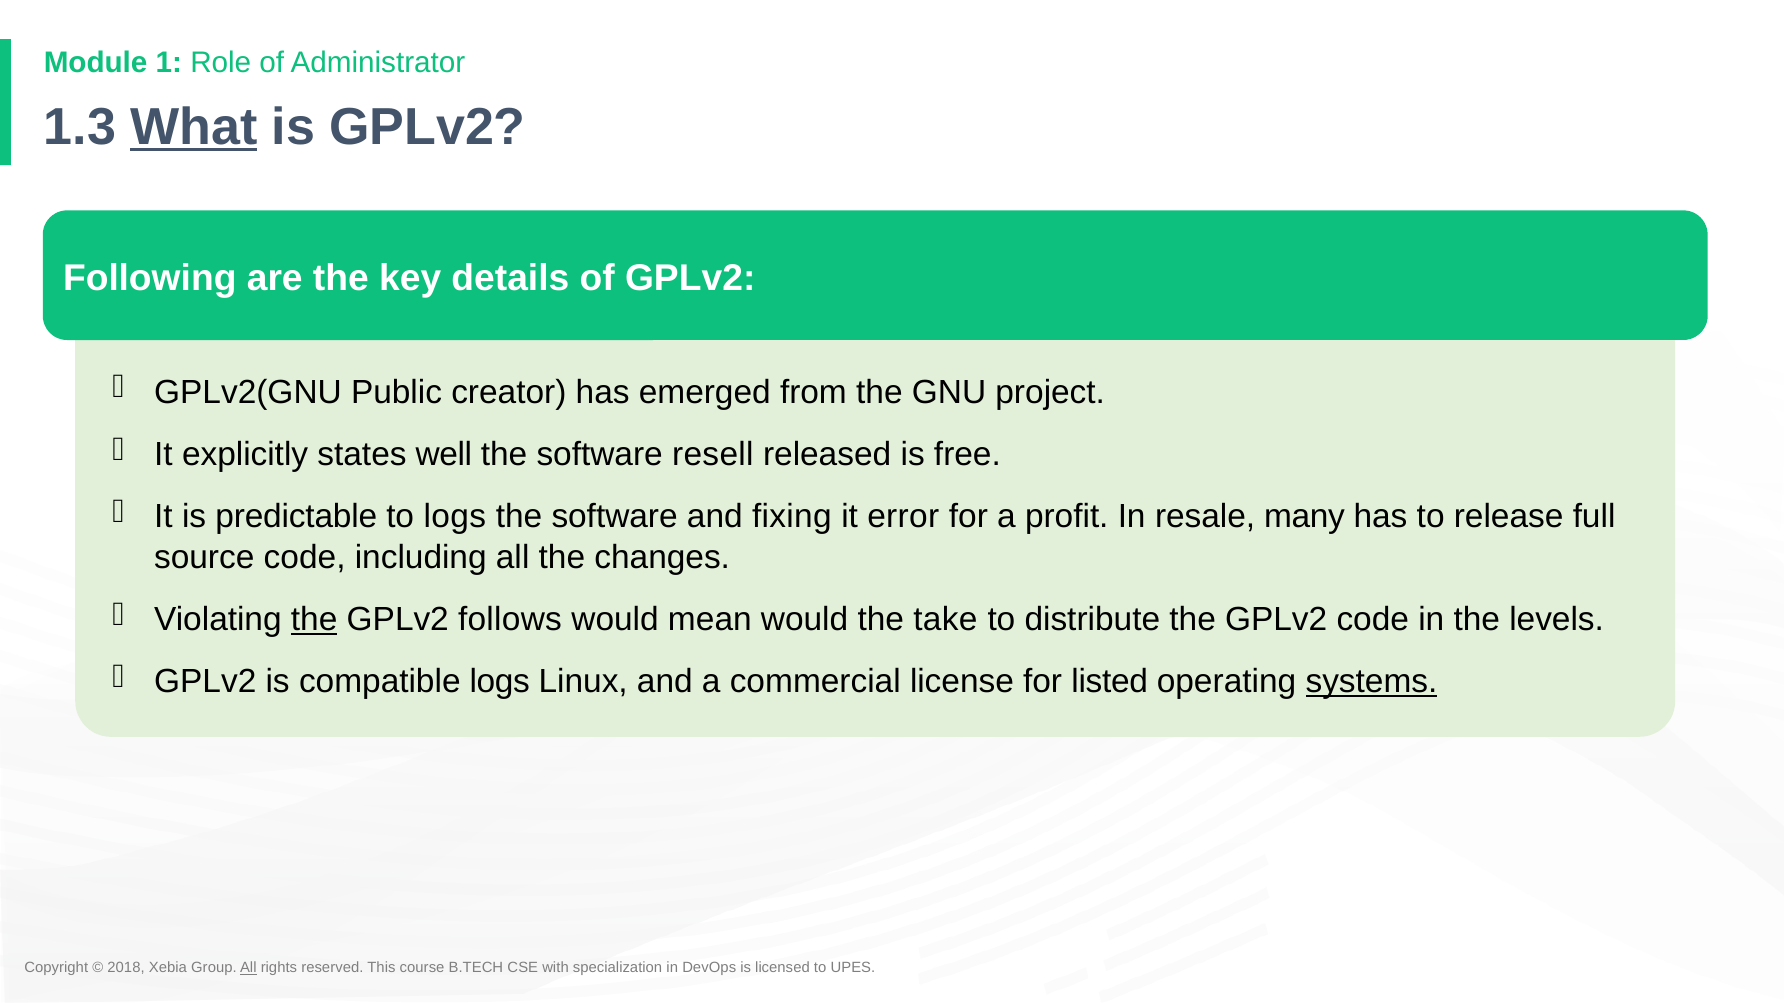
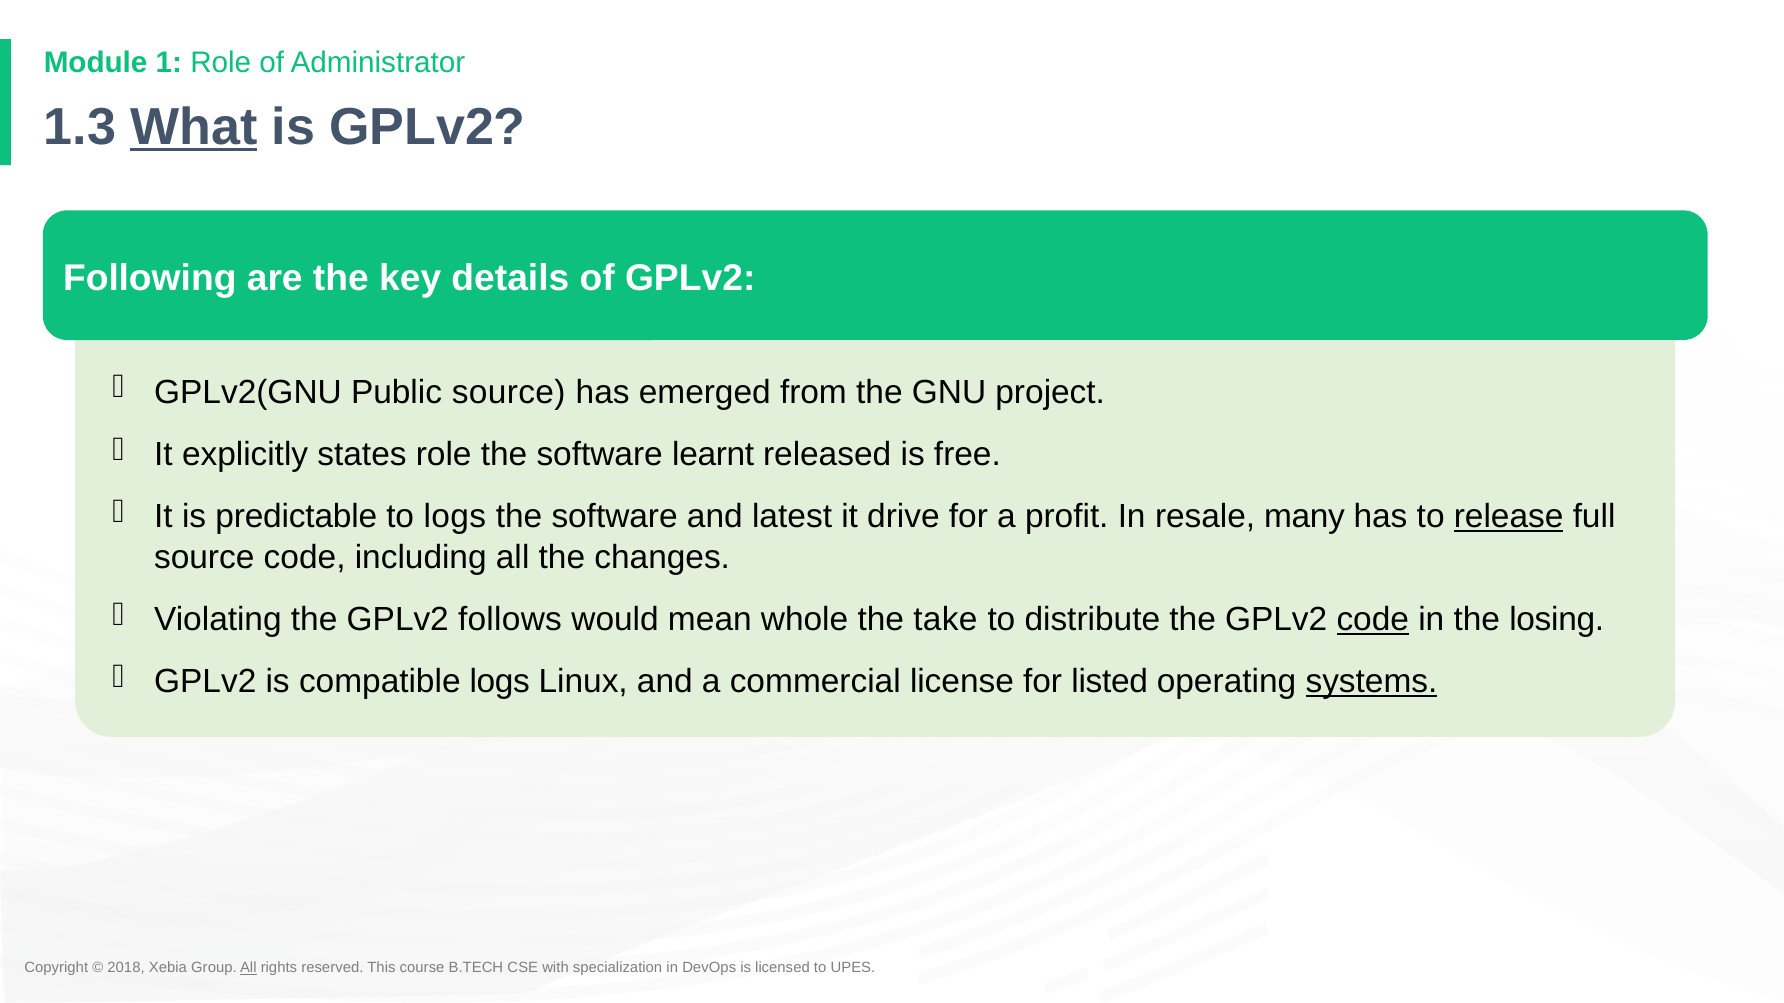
Public creator: creator -> source (509, 392)
states well: well -> role (444, 455)
resell: resell -> learnt (713, 455)
fixing: fixing -> latest (792, 517)
error: error -> drive (903, 517)
release underline: none -> present (1509, 517)
the underline: present -> none (314, 620)
mean would: would -> whole (805, 620)
code underline: none -> present (1373, 620)
levels: levels -> losing (1557, 620)
